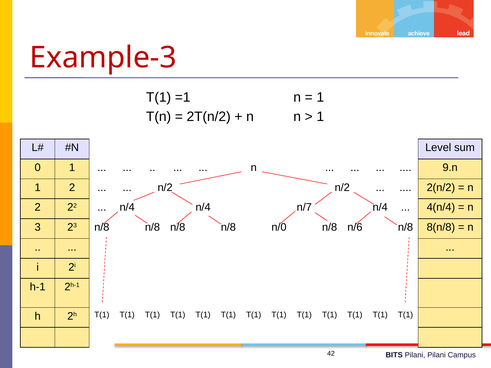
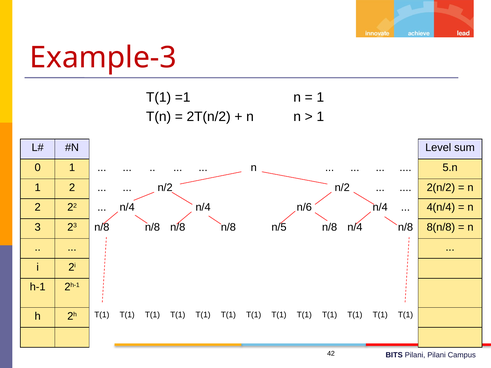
9.n: 9.n -> 5.n (450, 168)
n/7: n/7 -> n/6 (304, 208)
n/0: n/0 -> n/5 (279, 227)
n/8 n/6: n/6 -> n/4 (355, 227)
